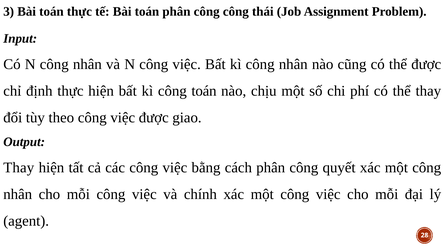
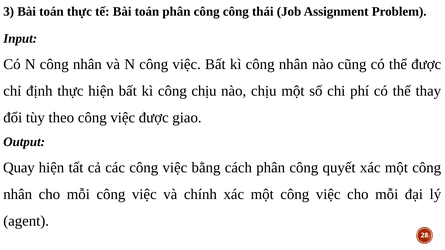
công toán: toán -> chịu (204, 91)
Thay: Thay -> Quay (19, 168)
